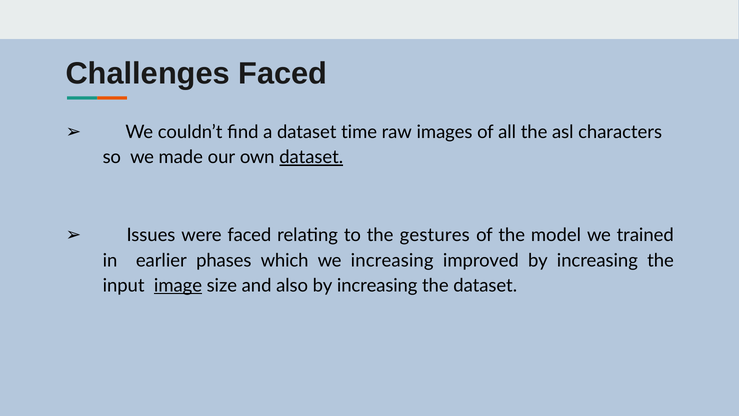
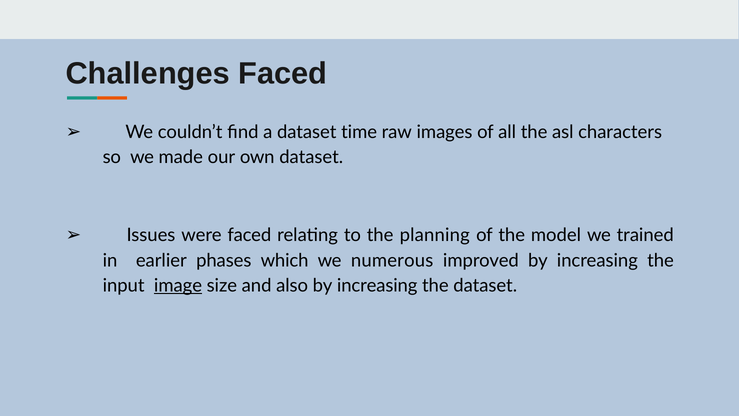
dataset underline: present -> none (311, 157)
gestures: gestures -> planning (435, 235)
we increasing: increasing -> numerous (392, 260)
